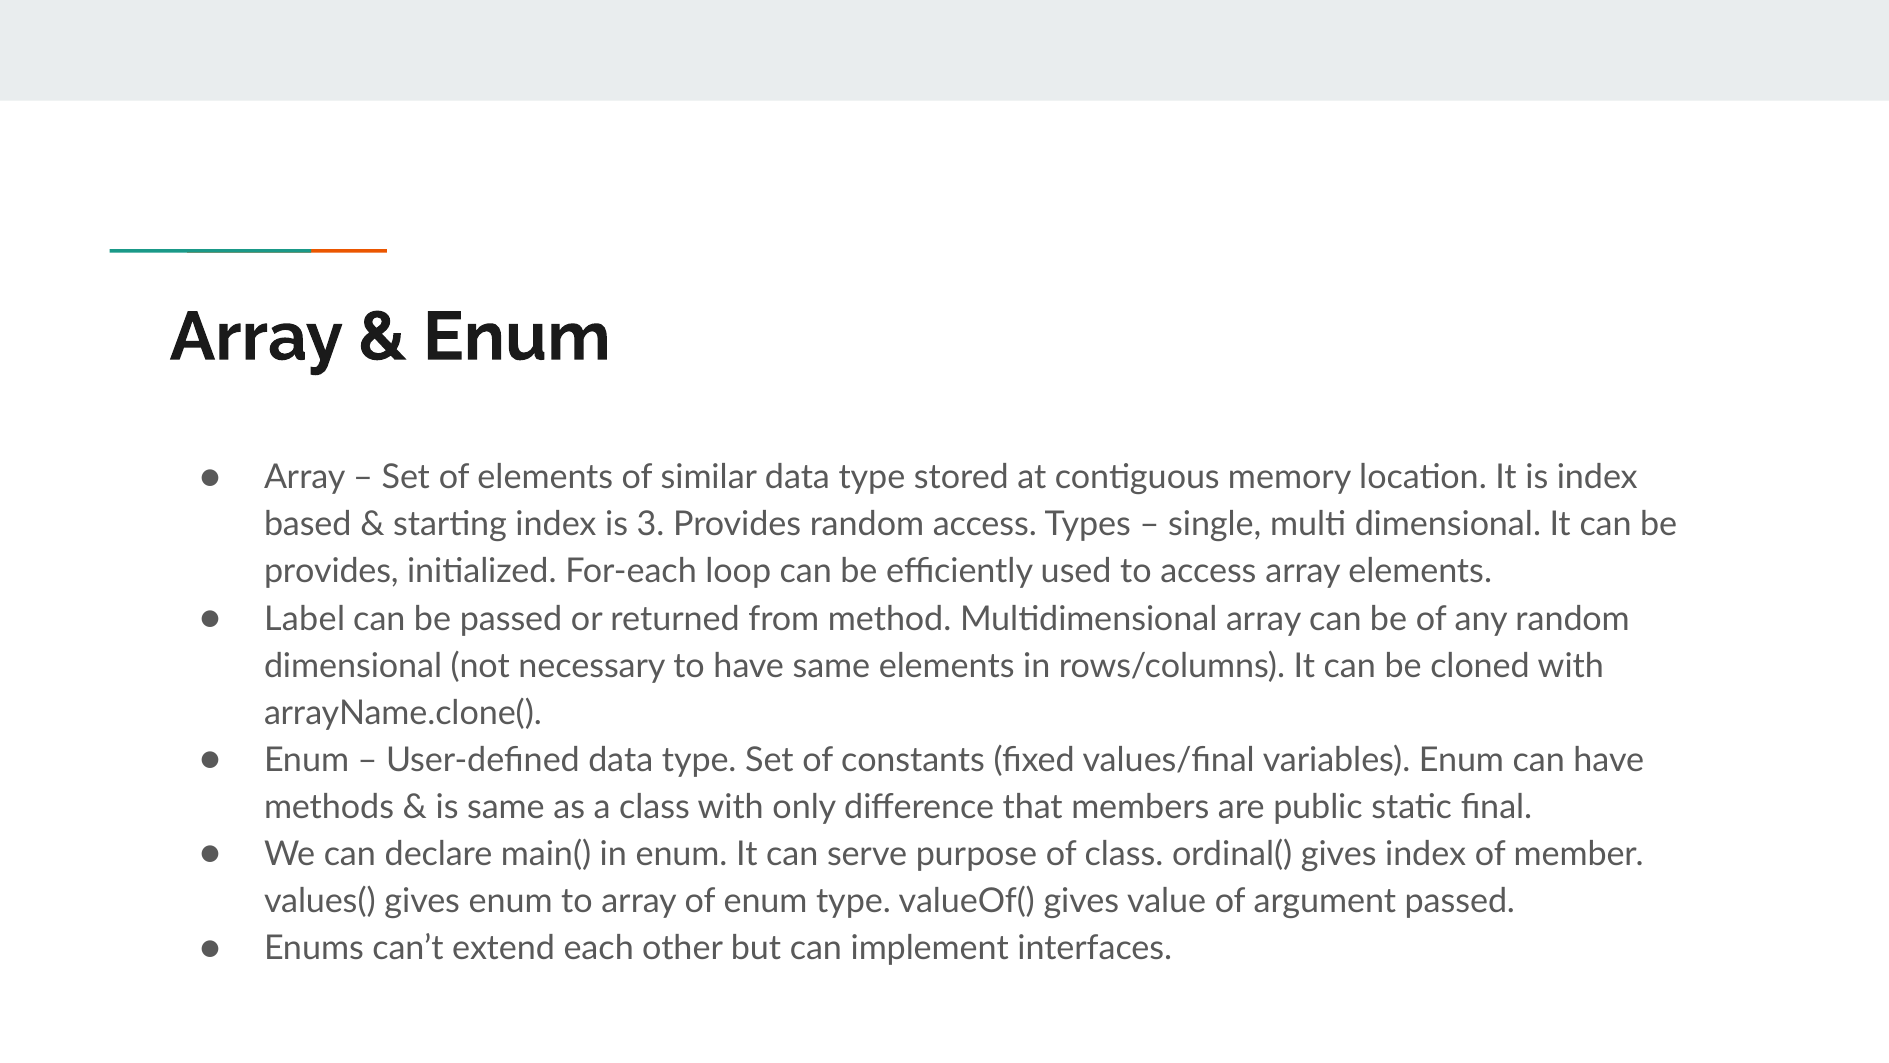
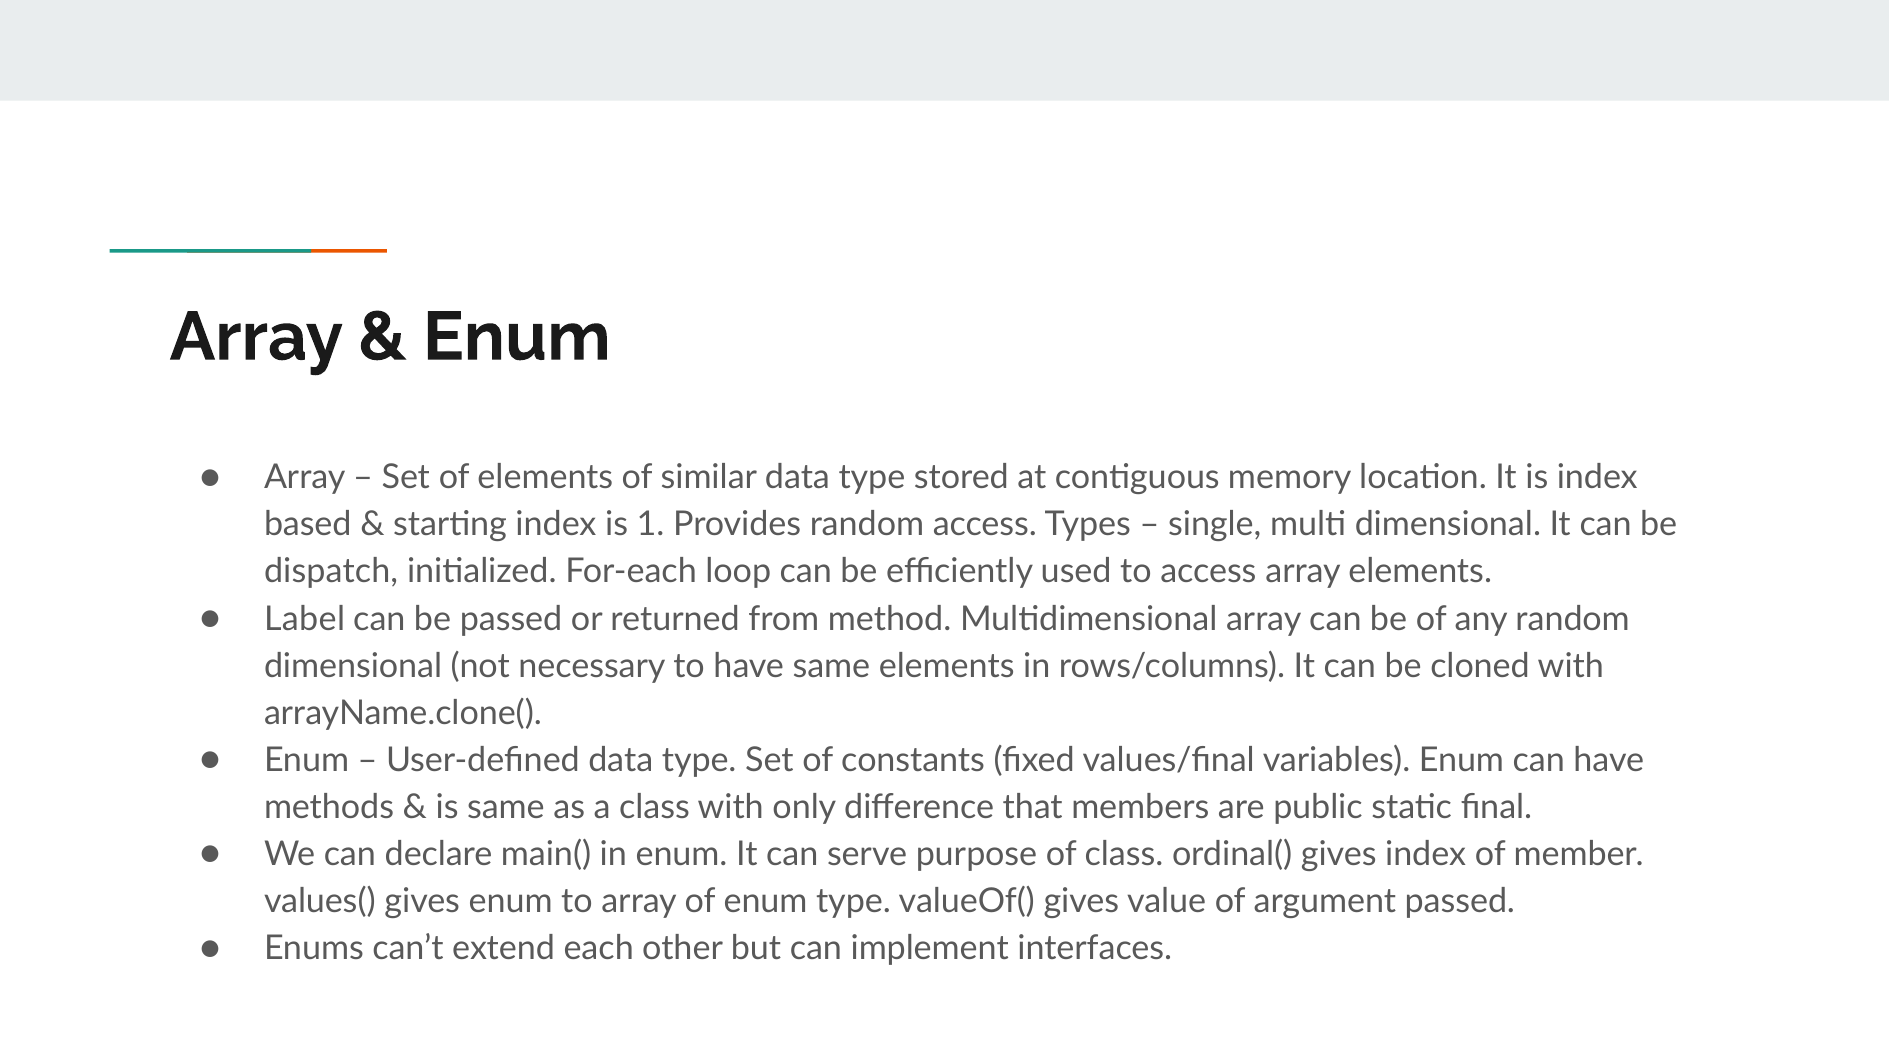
3: 3 -> 1 (651, 524)
provides: provides -> dispatch (331, 572)
